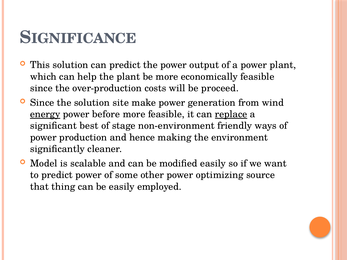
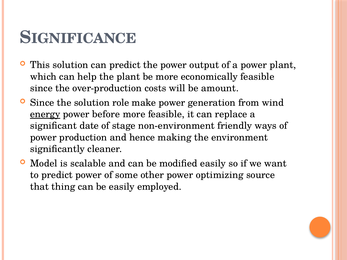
proceed: proceed -> amount (220, 88)
site: site -> role (121, 103)
replace underline: present -> none (231, 114)
best: best -> date (89, 126)
